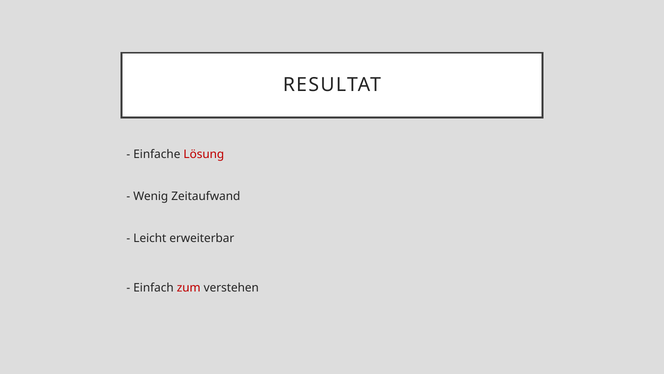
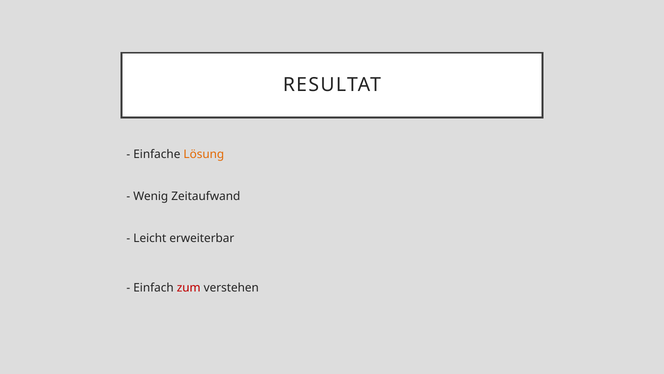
Lösung colour: red -> orange (204, 154)
